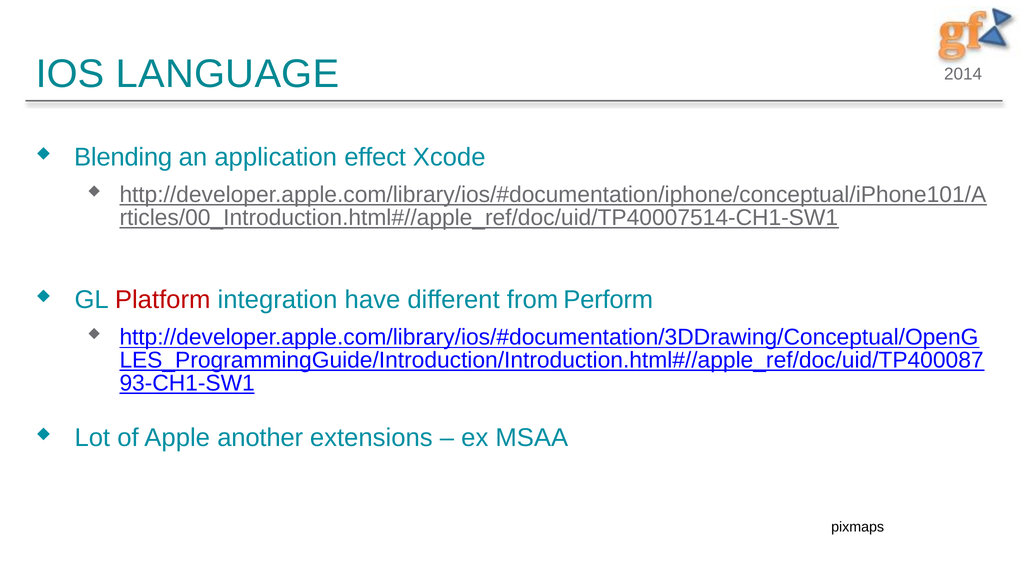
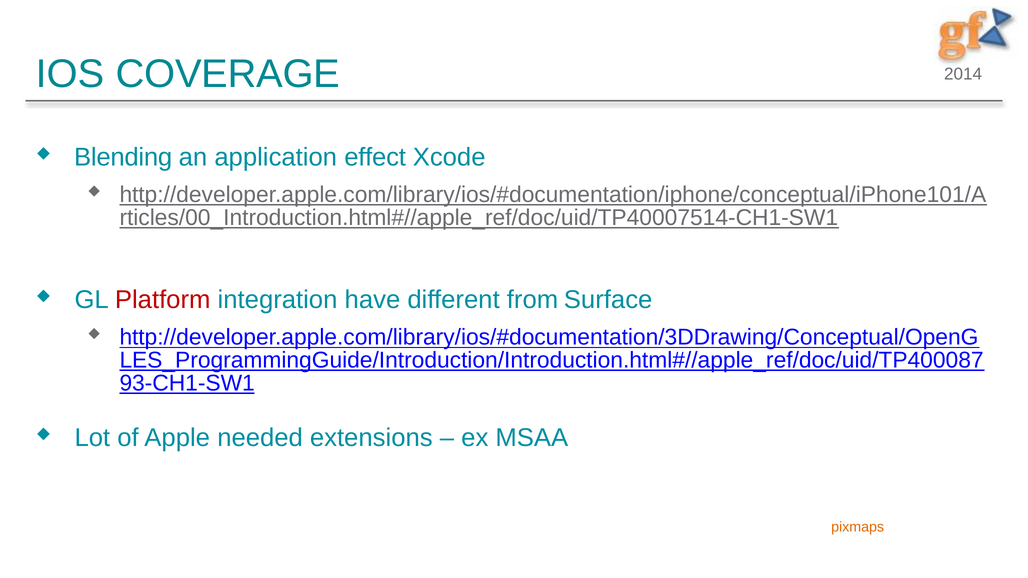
LANGUAGE: LANGUAGE -> COVERAGE (228, 74)
Perform: Perform -> Surface (608, 300)
another: another -> needed (260, 438)
pixmaps colour: black -> orange (858, 527)
